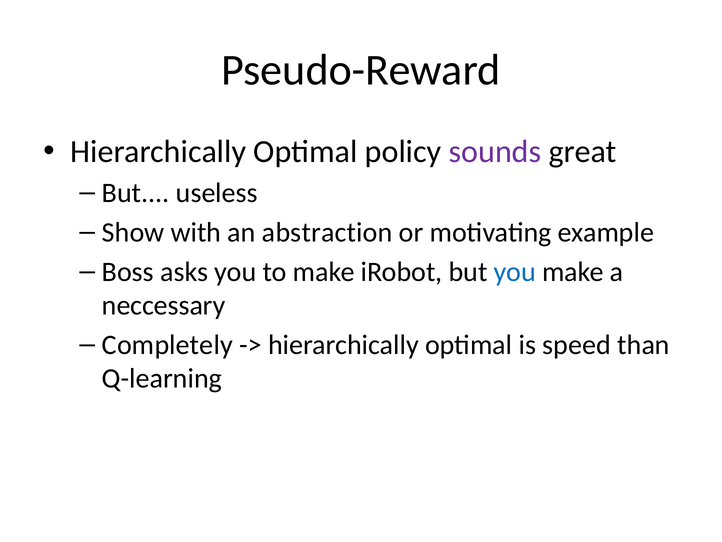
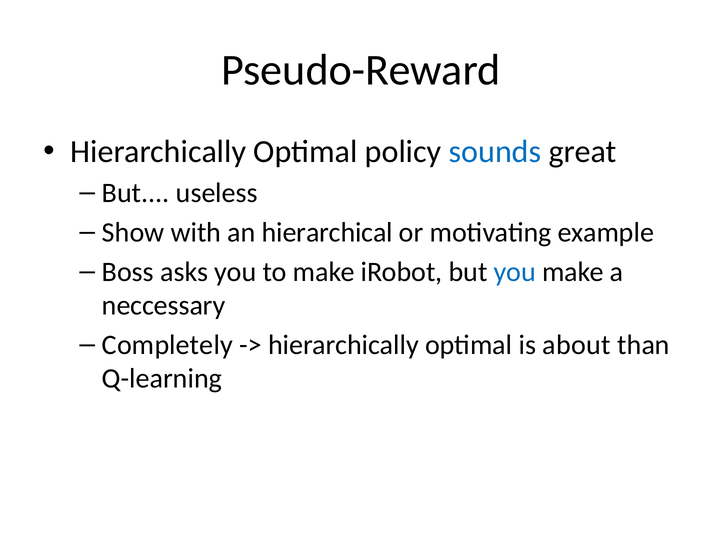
sounds colour: purple -> blue (495, 151)
abstraction: abstraction -> hierarchical (327, 232)
speed: speed -> about (577, 345)
